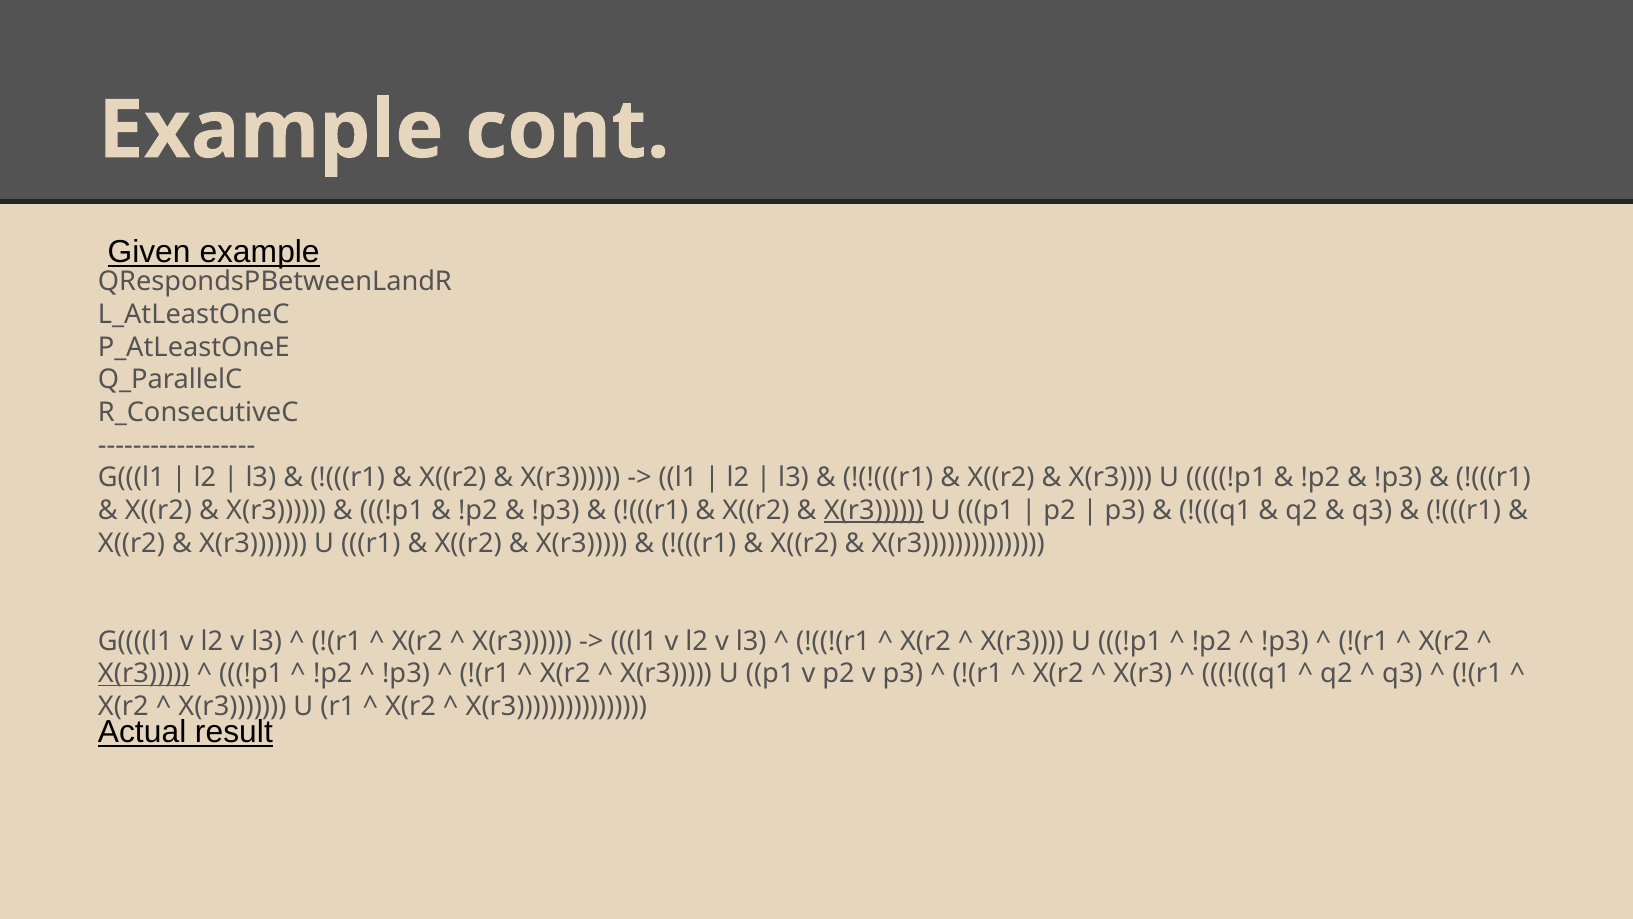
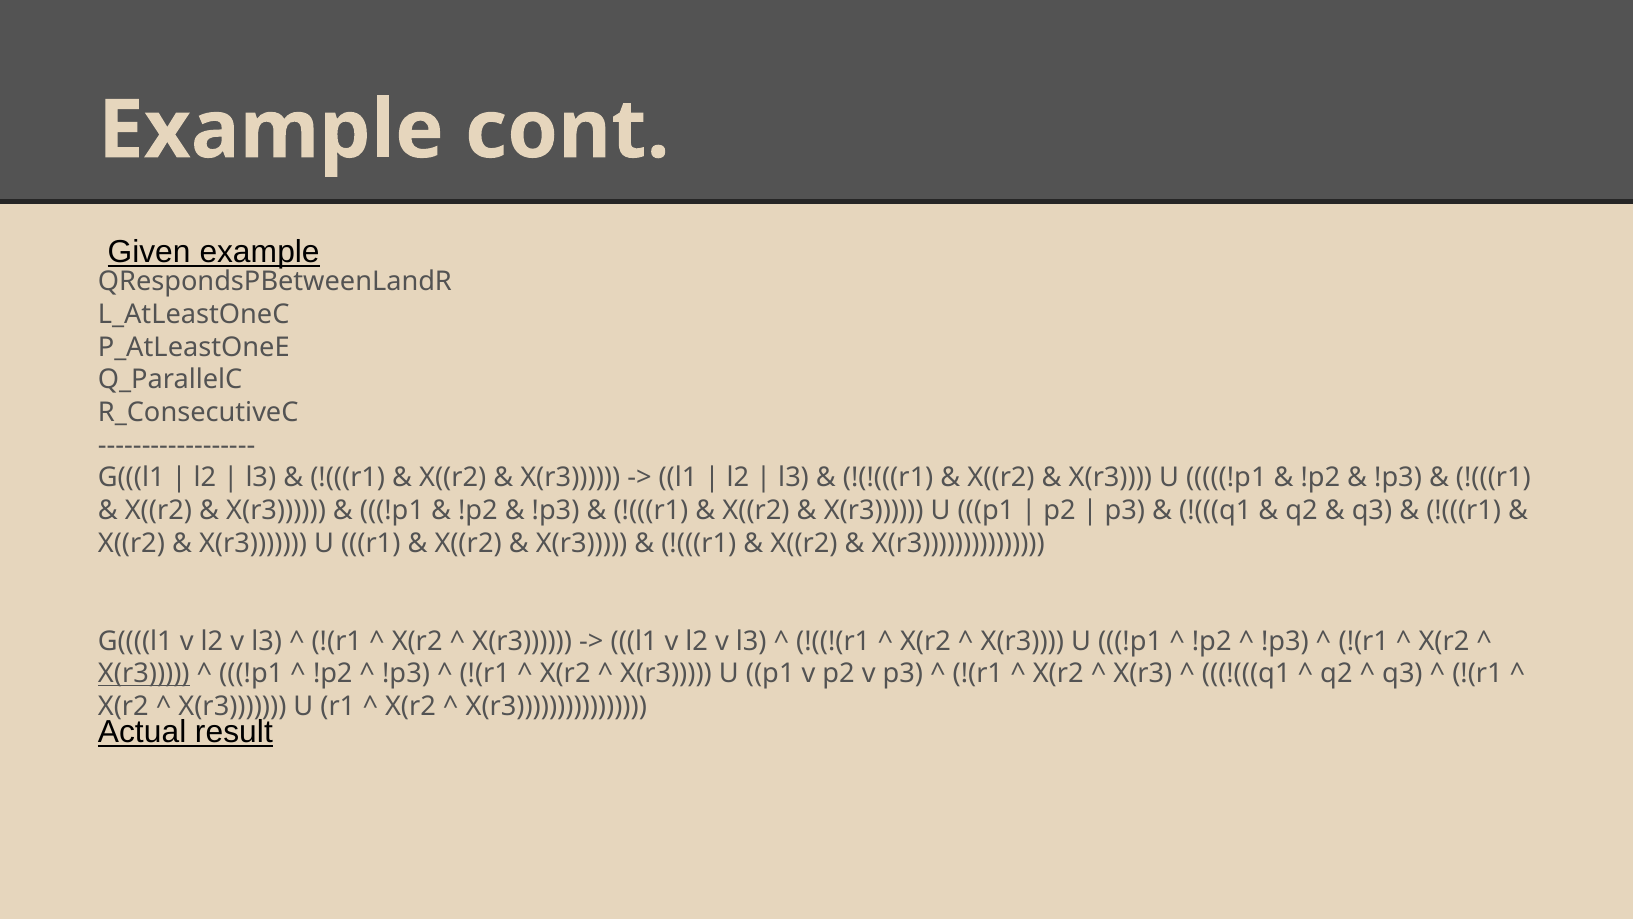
X(r3 underline: present -> none (874, 510)
